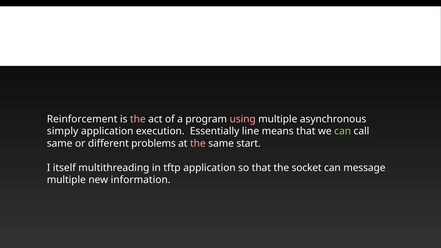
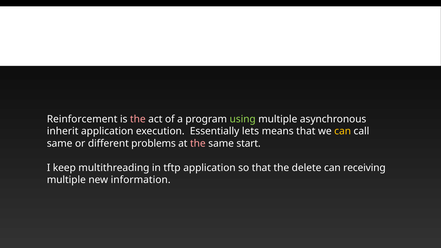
using colour: pink -> light green (243, 119)
simply: simply -> inherit (63, 131)
line: line -> lets (250, 131)
can colour: light green -> yellow (343, 131)
itself: itself -> keep (64, 168)
socket: socket -> delete (307, 168)
message: message -> receiving (364, 168)
